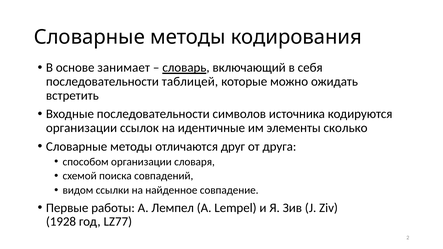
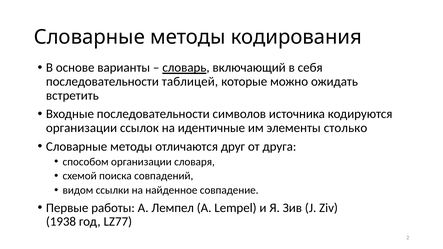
занимает: занимает -> варианты (124, 68)
сколько: сколько -> столько (345, 128)
1928: 1928 -> 1938 (61, 222)
